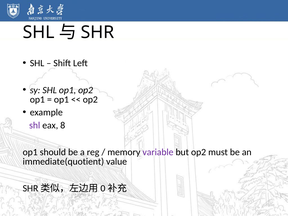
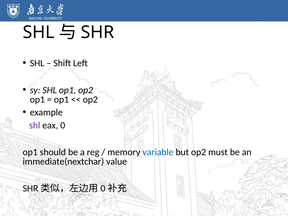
8: 8 -> 0 (63, 125)
variable colour: purple -> blue (158, 152)
immediate(quotient: immediate(quotient -> immediate(nextchar (63, 162)
